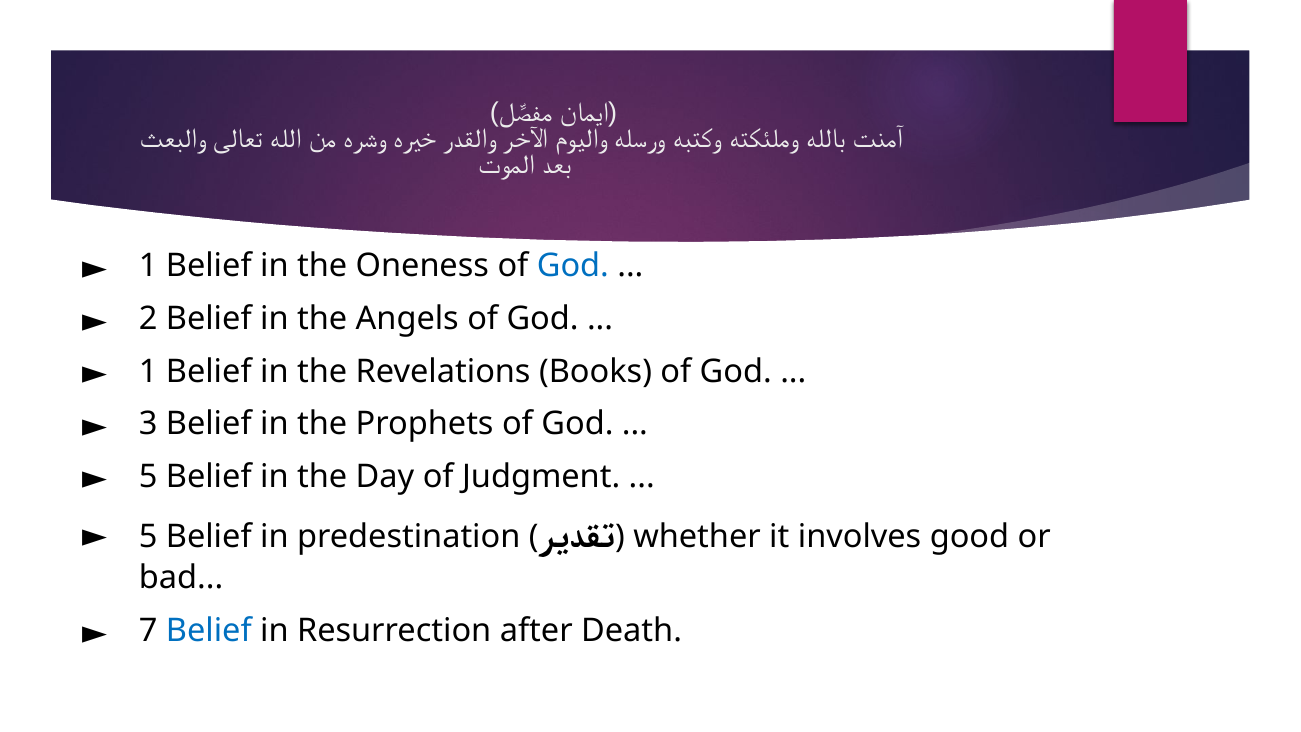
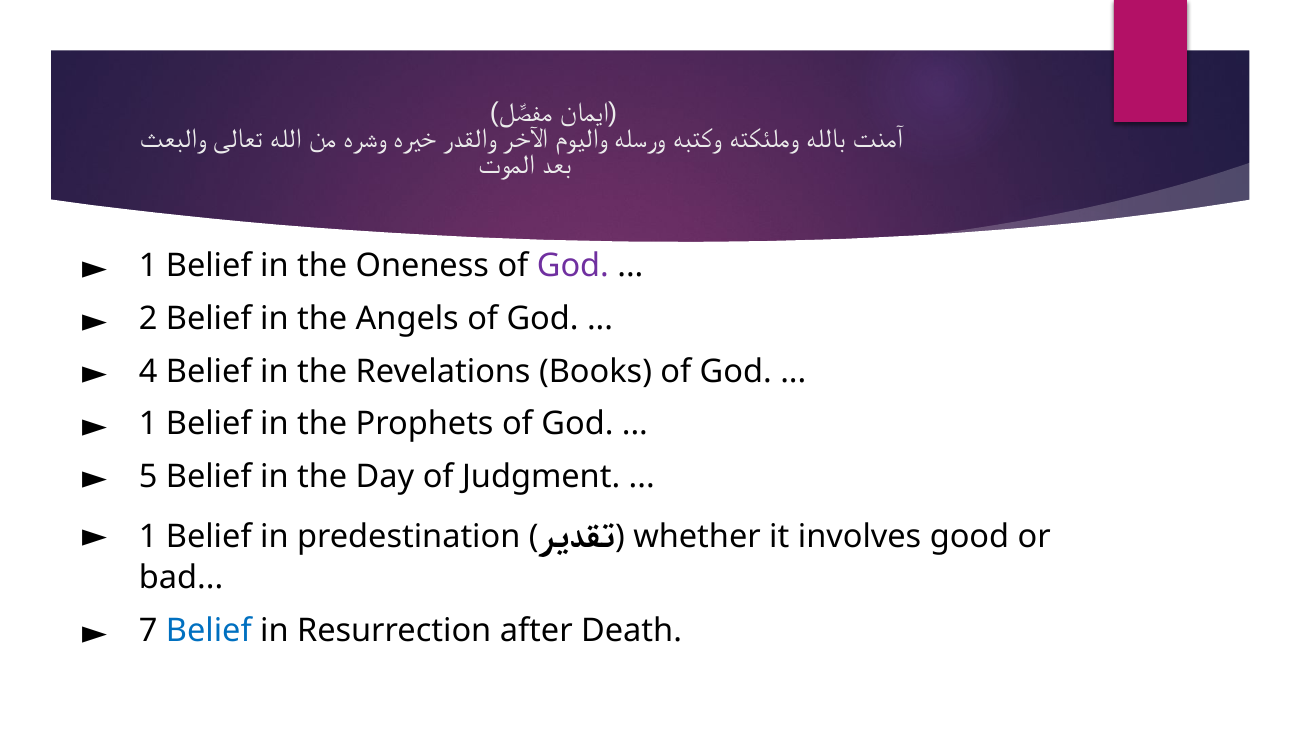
God colour: blue -> purple (573, 266)
1: 1 -> 4 (148, 371)
3: 3 -> 1 (148, 424)
5: 5 -> 1 (148, 537)
